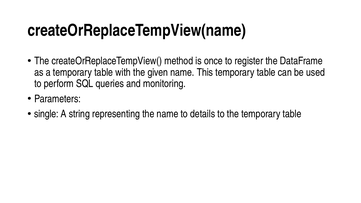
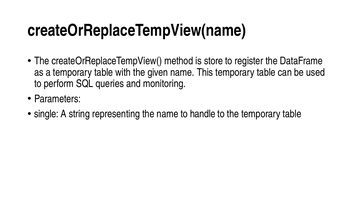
once: once -> store (213, 61)
details: details -> handle (203, 114)
